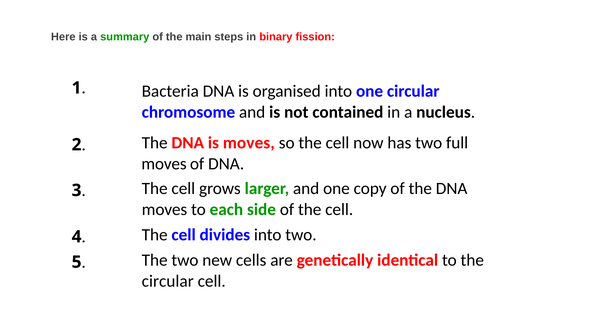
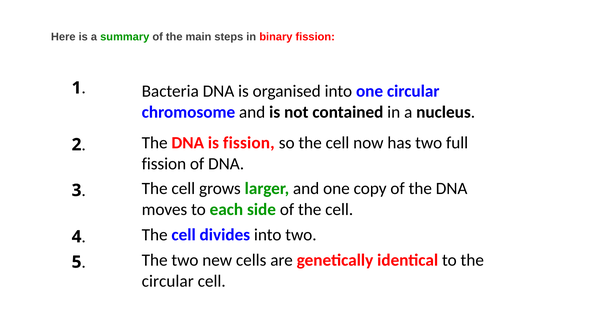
is moves: moves -> fission (249, 143)
moves: moves -> fission (164, 164)
